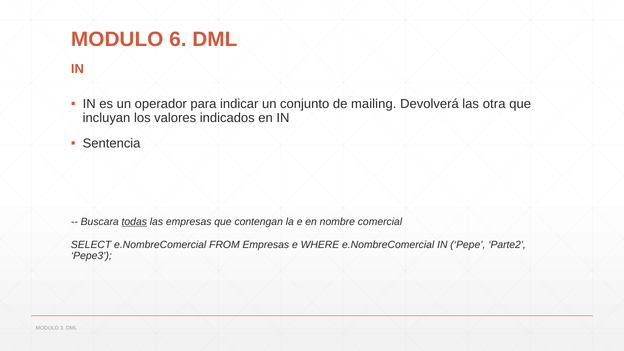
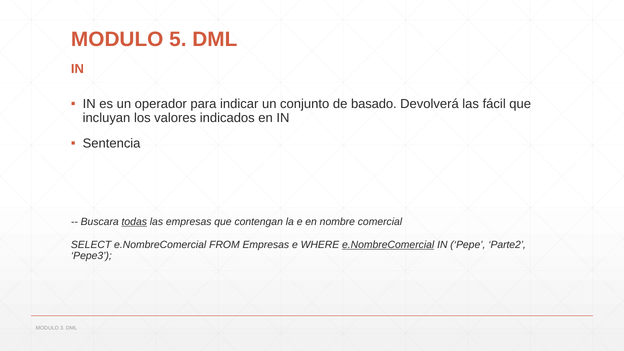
6: 6 -> 5 (178, 39)
mailing: mailing -> basado (374, 104)
otra: otra -> fácil (494, 104)
e.NombreComercial underline: none -> present (388, 245)
